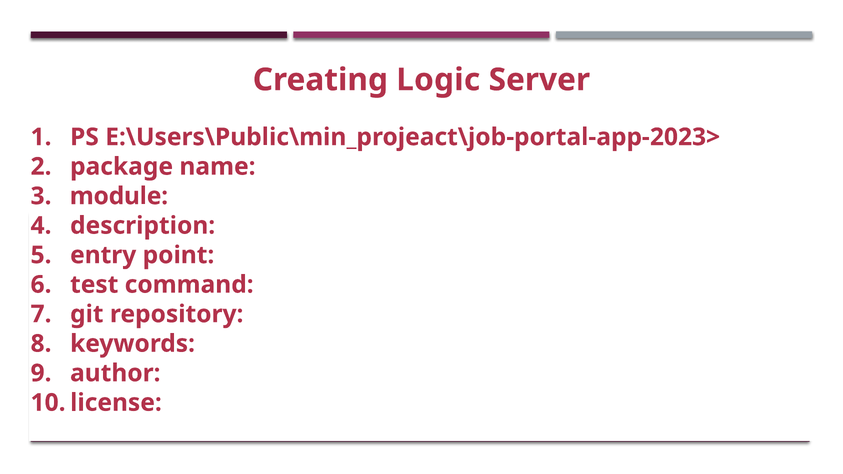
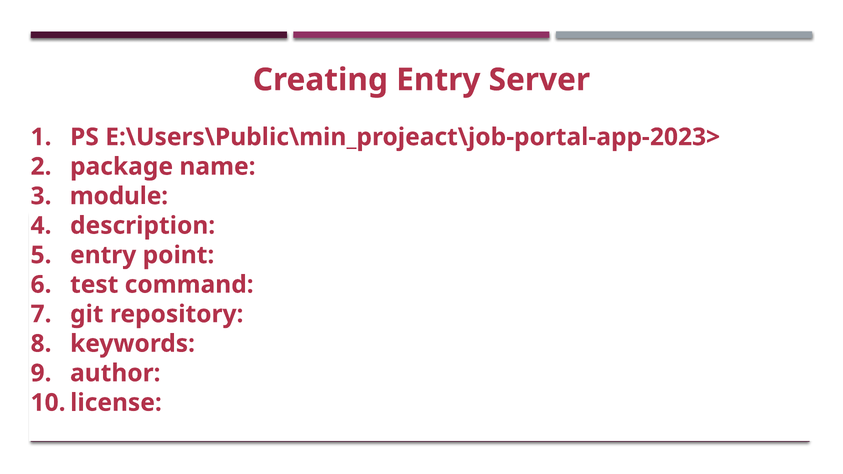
Creating Logic: Logic -> Entry (438, 80)
